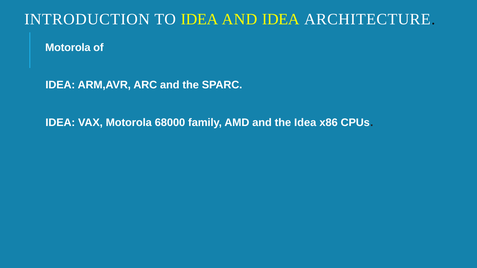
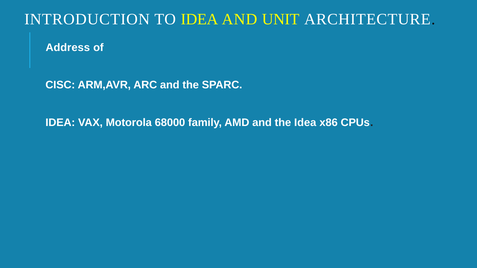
AND IDEA: IDEA -> UNIT (281, 19)
Motorola: Motorola -> Address (68, 48)
IDEA: IDEA -> CISC (60, 85)
